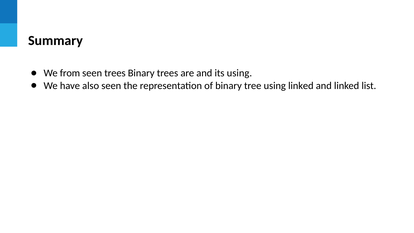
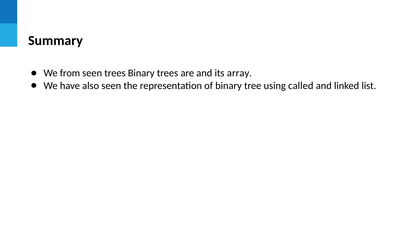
its using: using -> array (239, 73)
using linked: linked -> called (301, 86)
